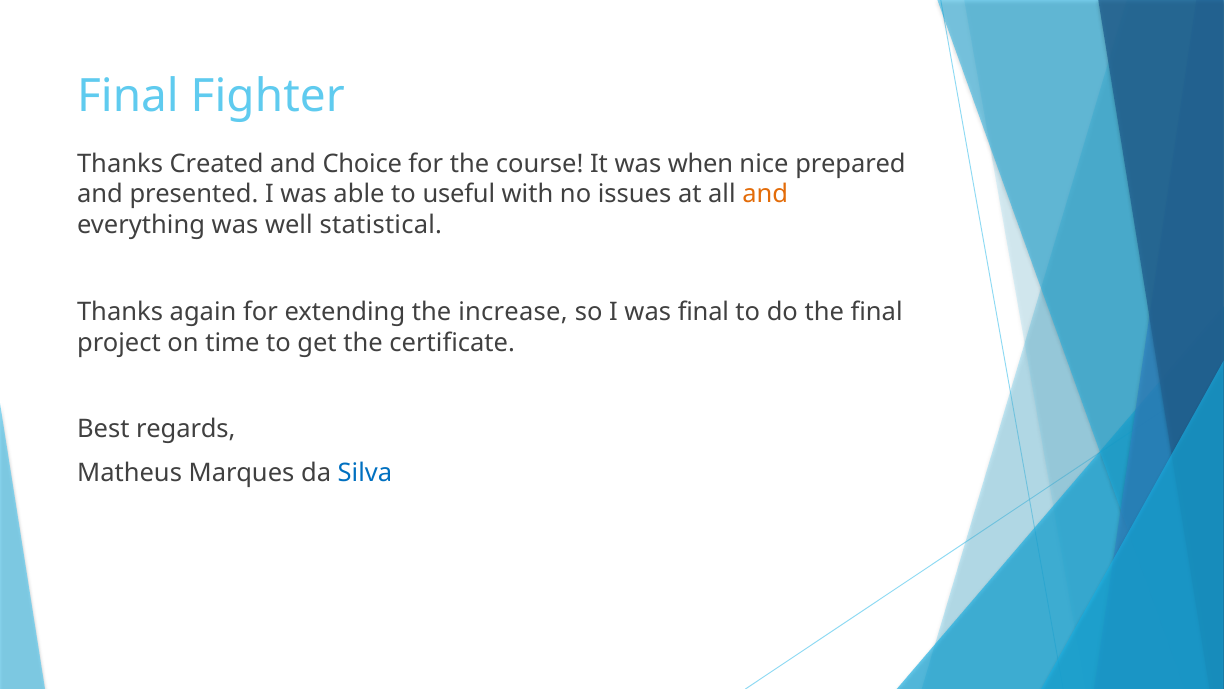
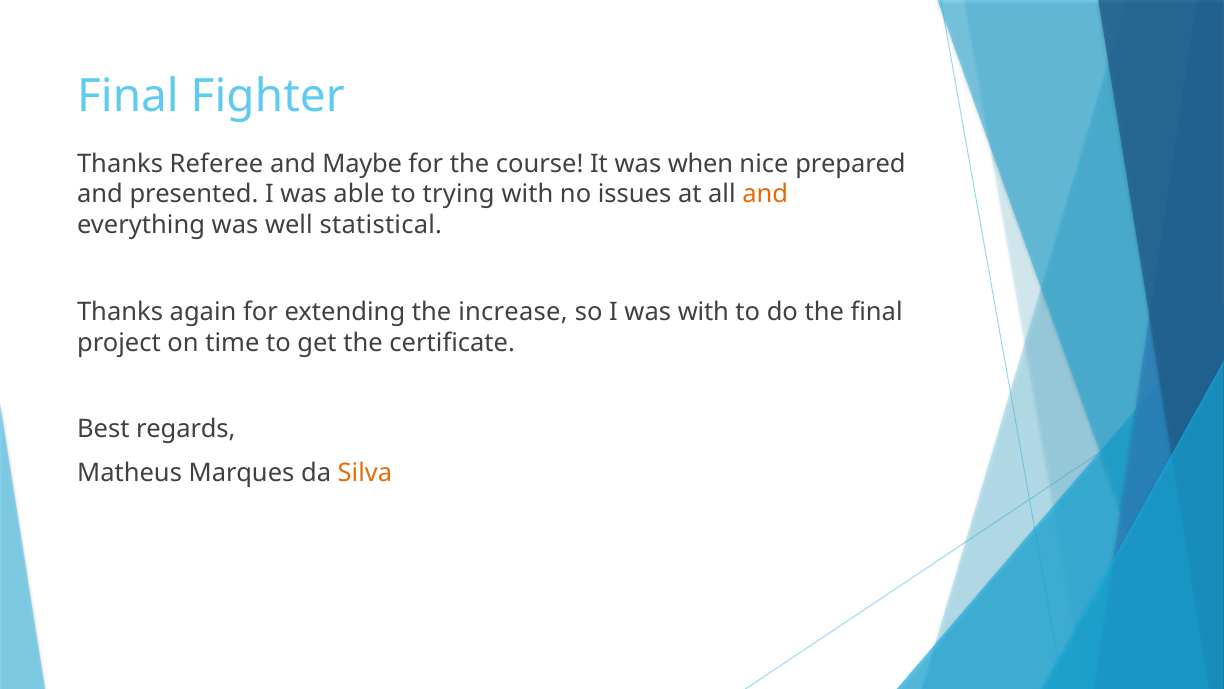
Created: Created -> Referee (216, 164)
Choice: Choice -> Maybe (362, 164)
useful: useful -> trying (459, 194)
was final: final -> with (703, 312)
Silva colour: blue -> orange (365, 473)
